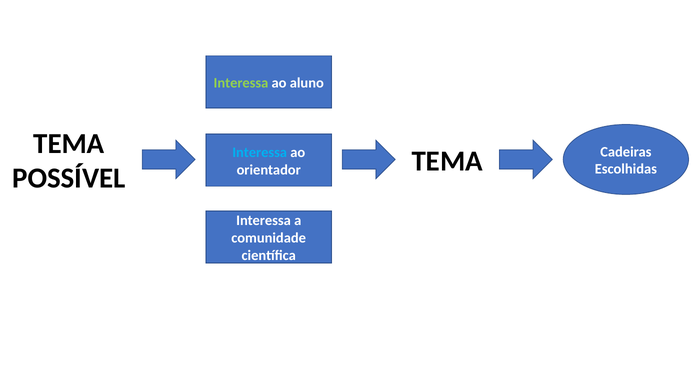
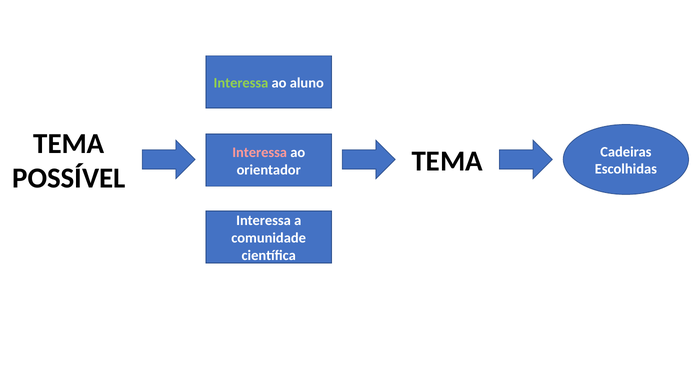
Interessa colour: light blue -> pink (260, 152)
